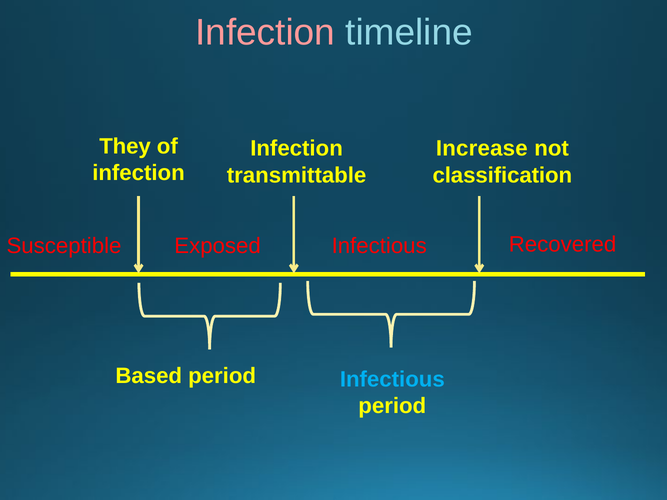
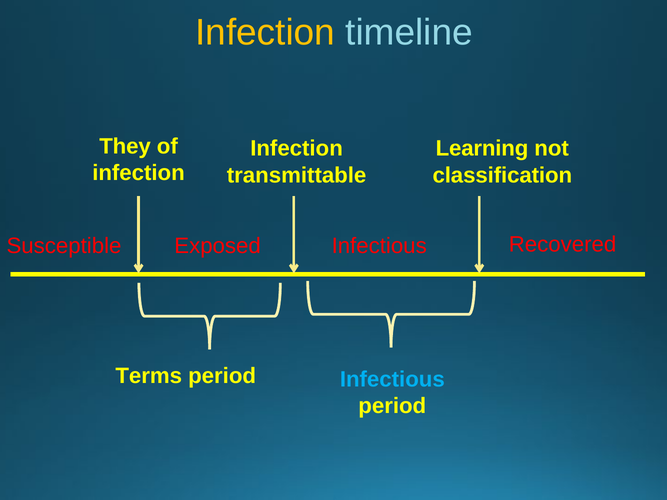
Infection colour: pink -> yellow (265, 33)
Increase: Increase -> Learning (482, 149)
Based: Based -> Terms (149, 376)
